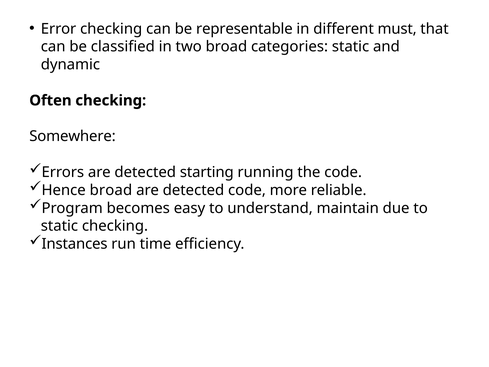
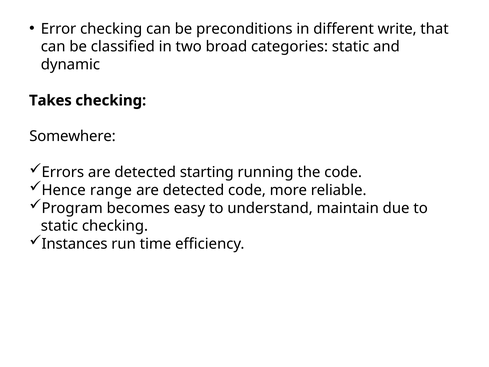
representable: representable -> preconditions (244, 29)
must: must -> write (397, 29)
Often: Often -> Takes (50, 100)
Hence broad: broad -> range (111, 190)
